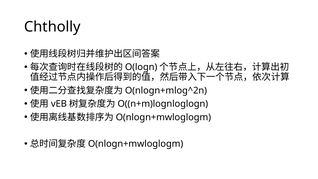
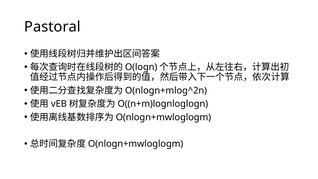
Chtholly: Chtholly -> Pastoral (52, 27)
